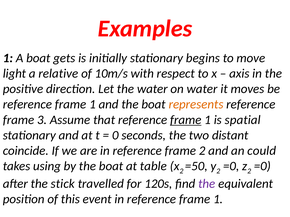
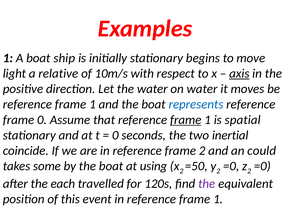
gets: gets -> ship (64, 58)
axis underline: none -> present (239, 74)
represents colour: orange -> blue (196, 105)
frame 3: 3 -> 0 (42, 120)
distant: distant -> inertial (230, 136)
using: using -> some (47, 166)
table: table -> using (154, 166)
stick: stick -> each (63, 184)
